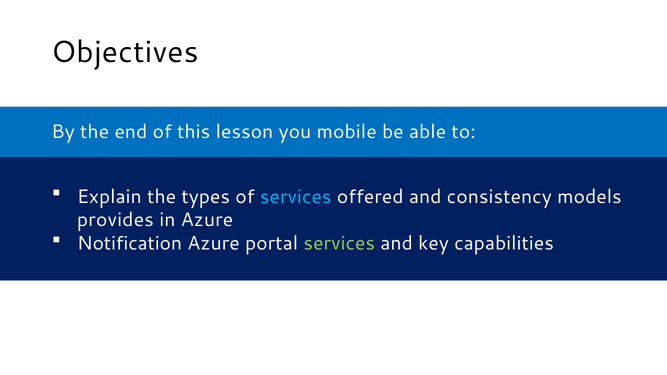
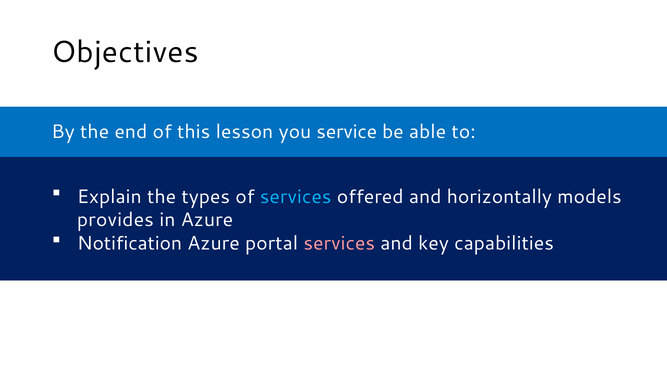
mobile: mobile -> service (347, 132)
consistency: consistency -> horizontally (499, 197)
services colour: light green -> pink (339, 244)
